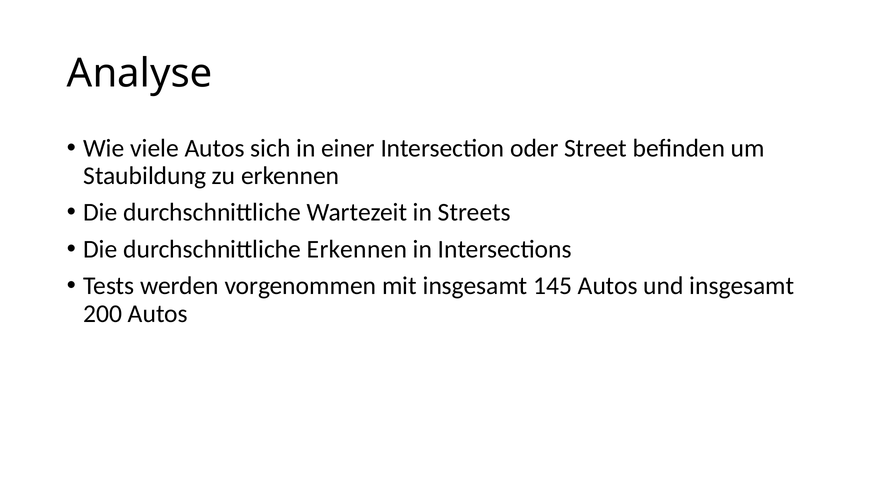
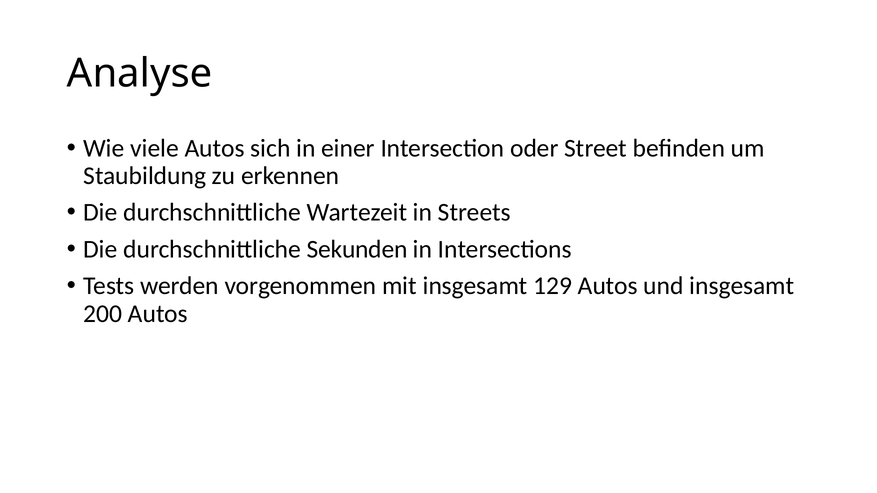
durchschnittliche Erkennen: Erkennen -> Sekunden (357, 249)
145: 145 -> 129 (553, 286)
